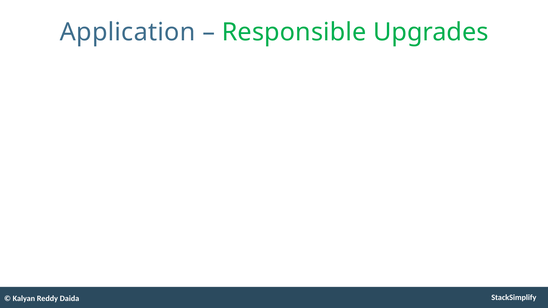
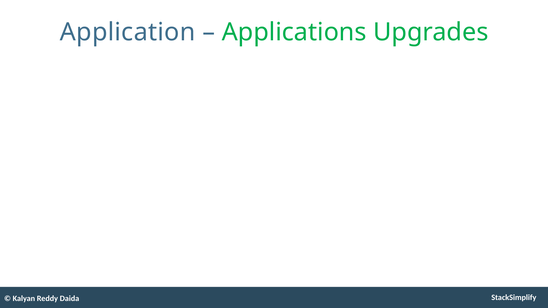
Responsible: Responsible -> Applications (294, 32)
